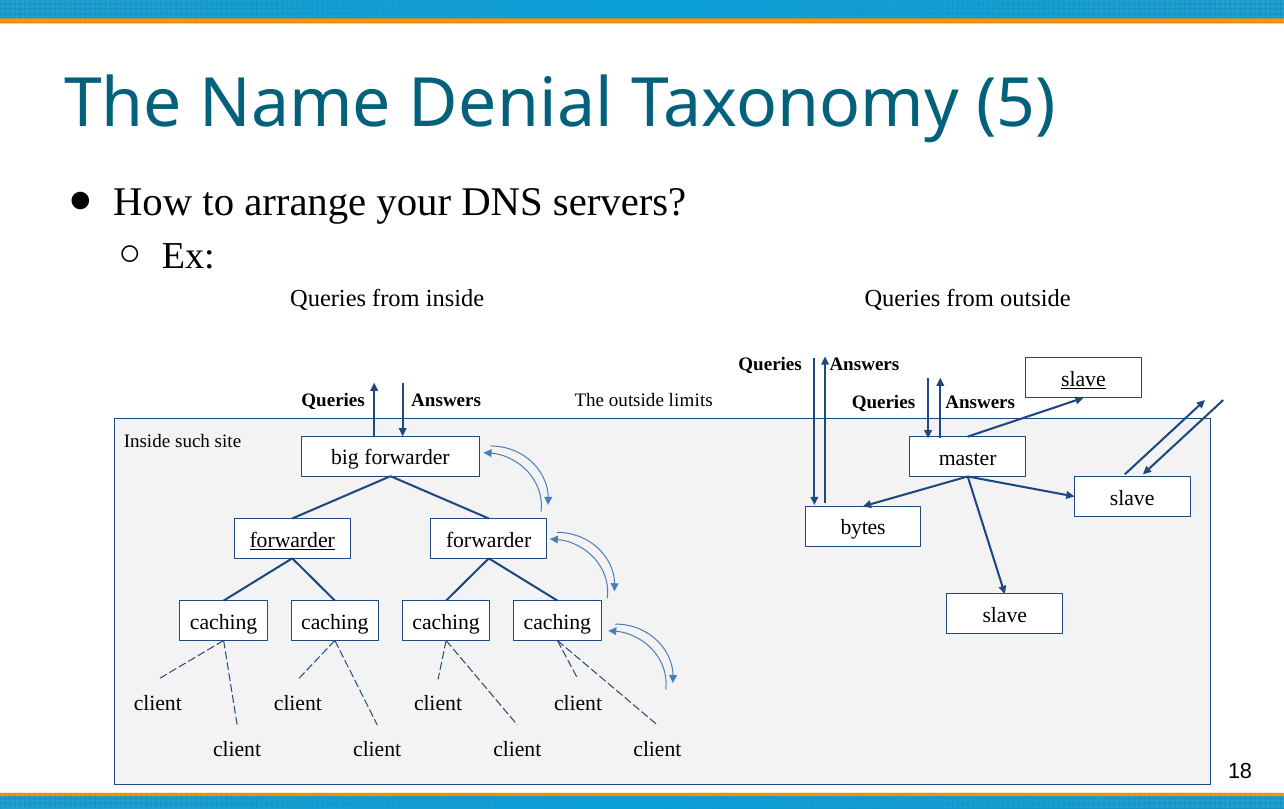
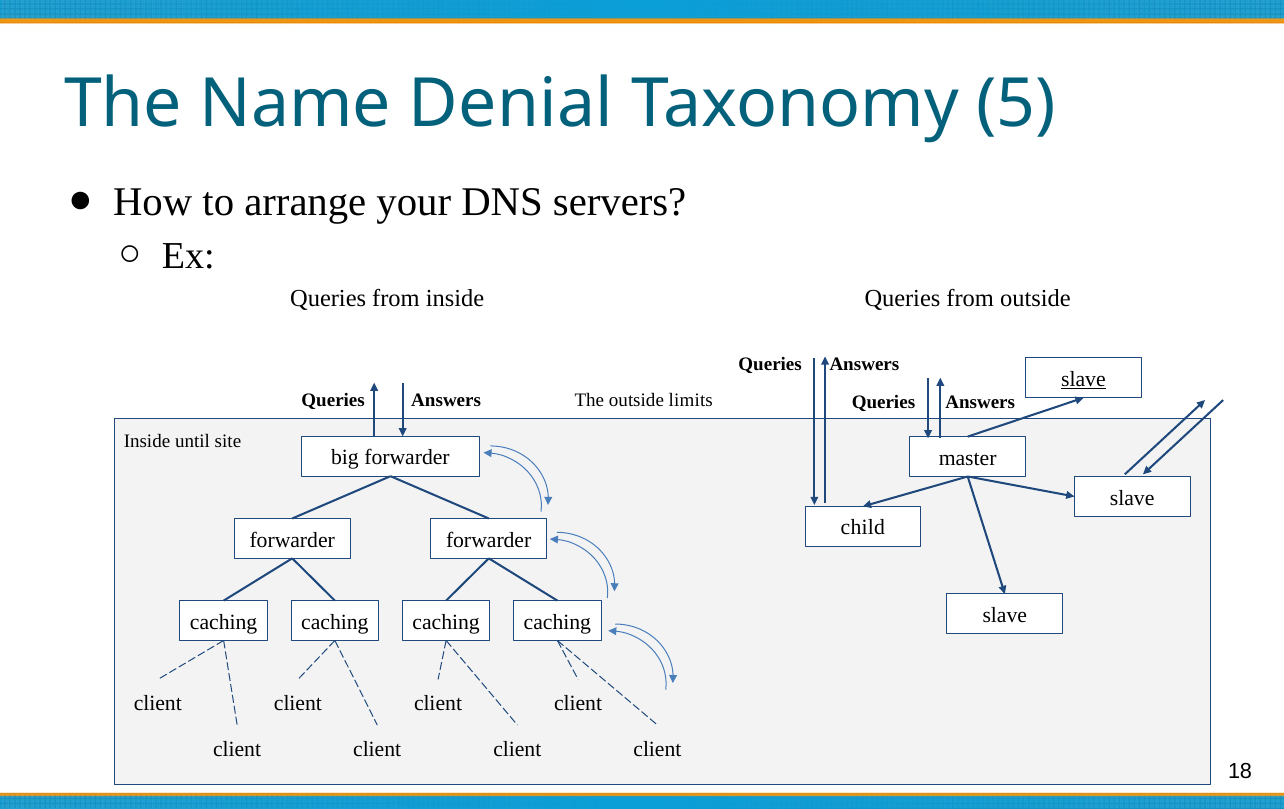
such: such -> until (193, 441)
bytes: bytes -> child (863, 528)
forwarder underline: present -> none (292, 540)
